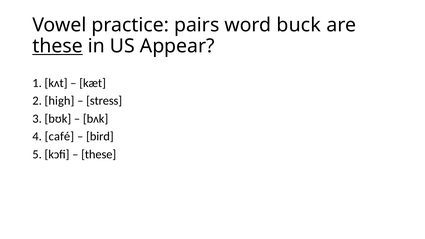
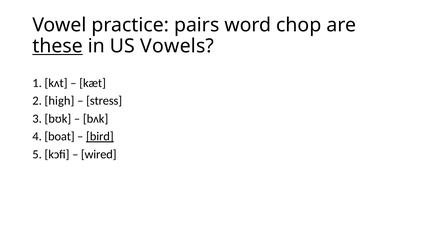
buck: buck -> chop (299, 25)
Appear: Appear -> Vowels (177, 46)
café: café -> boat (60, 137)
bird underline: none -> present (100, 137)
these: these -> wired (99, 154)
